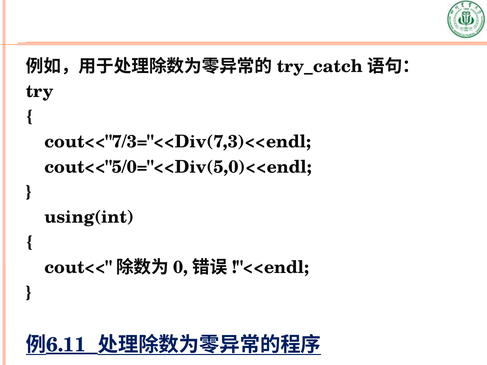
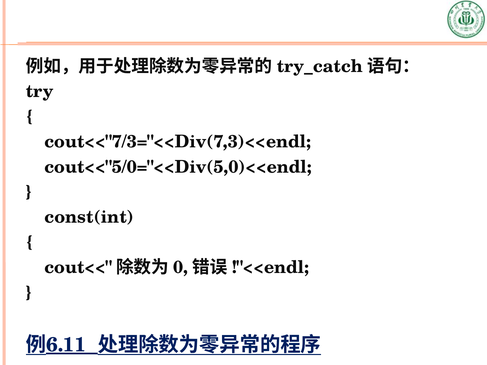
using(int: using(int -> const(int (89, 217)
